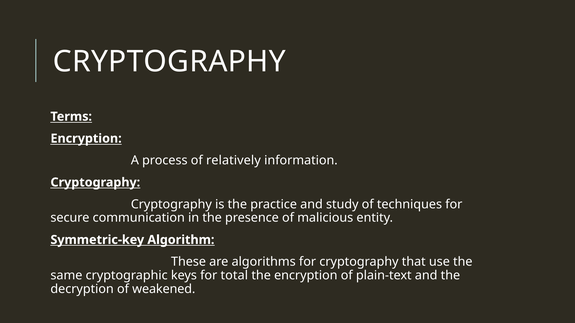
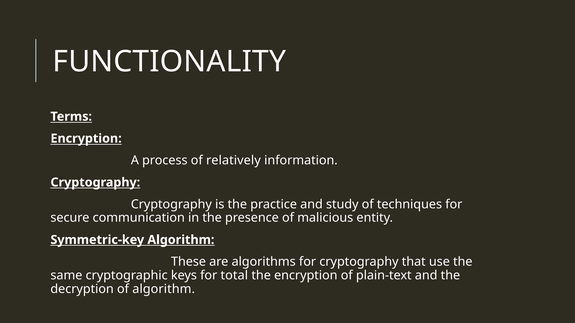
CRYPTOGRAPHY: CRYPTOGRAPHY -> FUNCTIONALITY (169, 62)
of weakened: weakened -> algorithm (164, 289)
